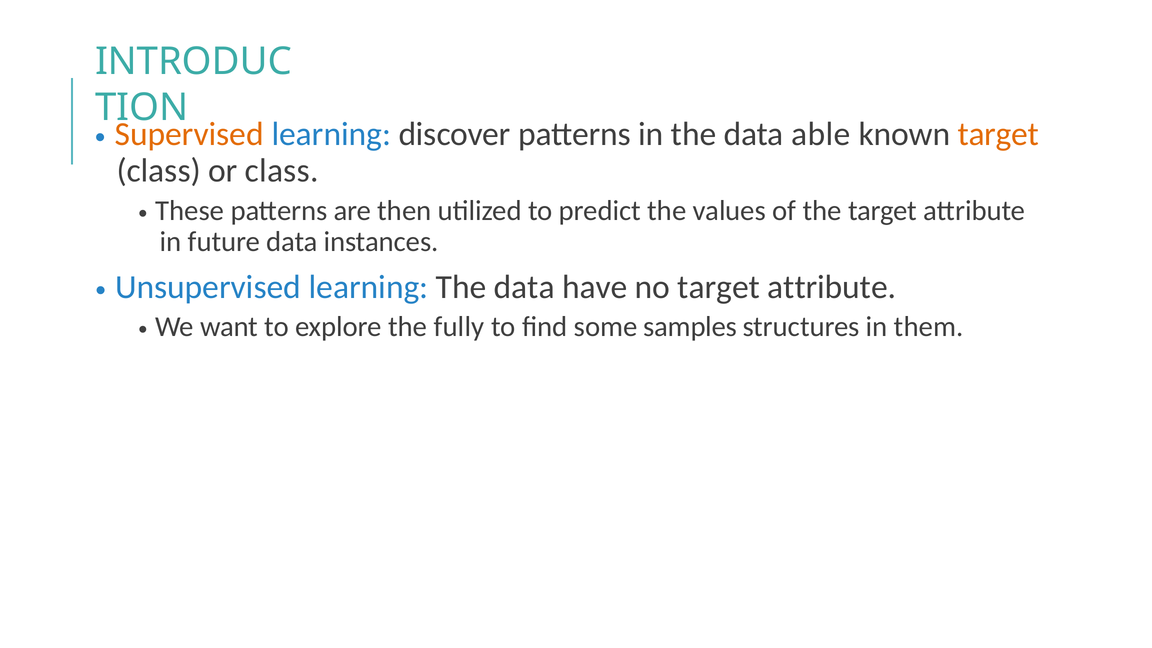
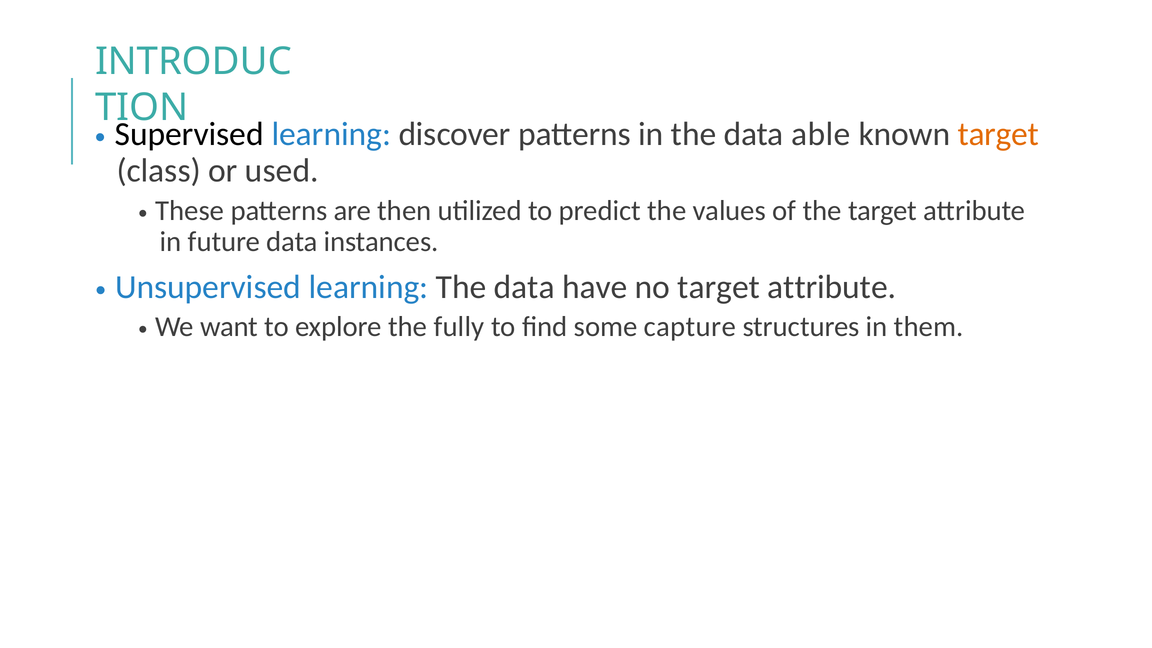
Supervised colour: orange -> black (189, 134)
or class: class -> used (282, 171)
samples: samples -> capture (690, 327)
